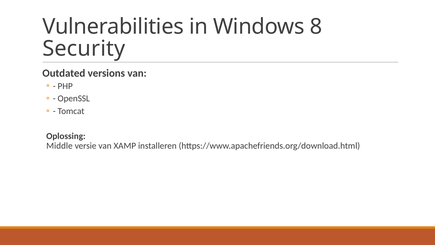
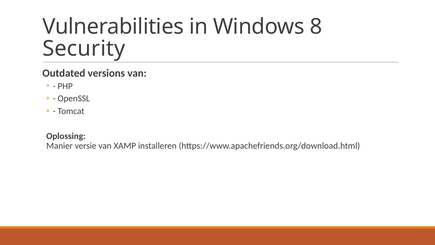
Middle: Middle -> Manier (60, 146)
